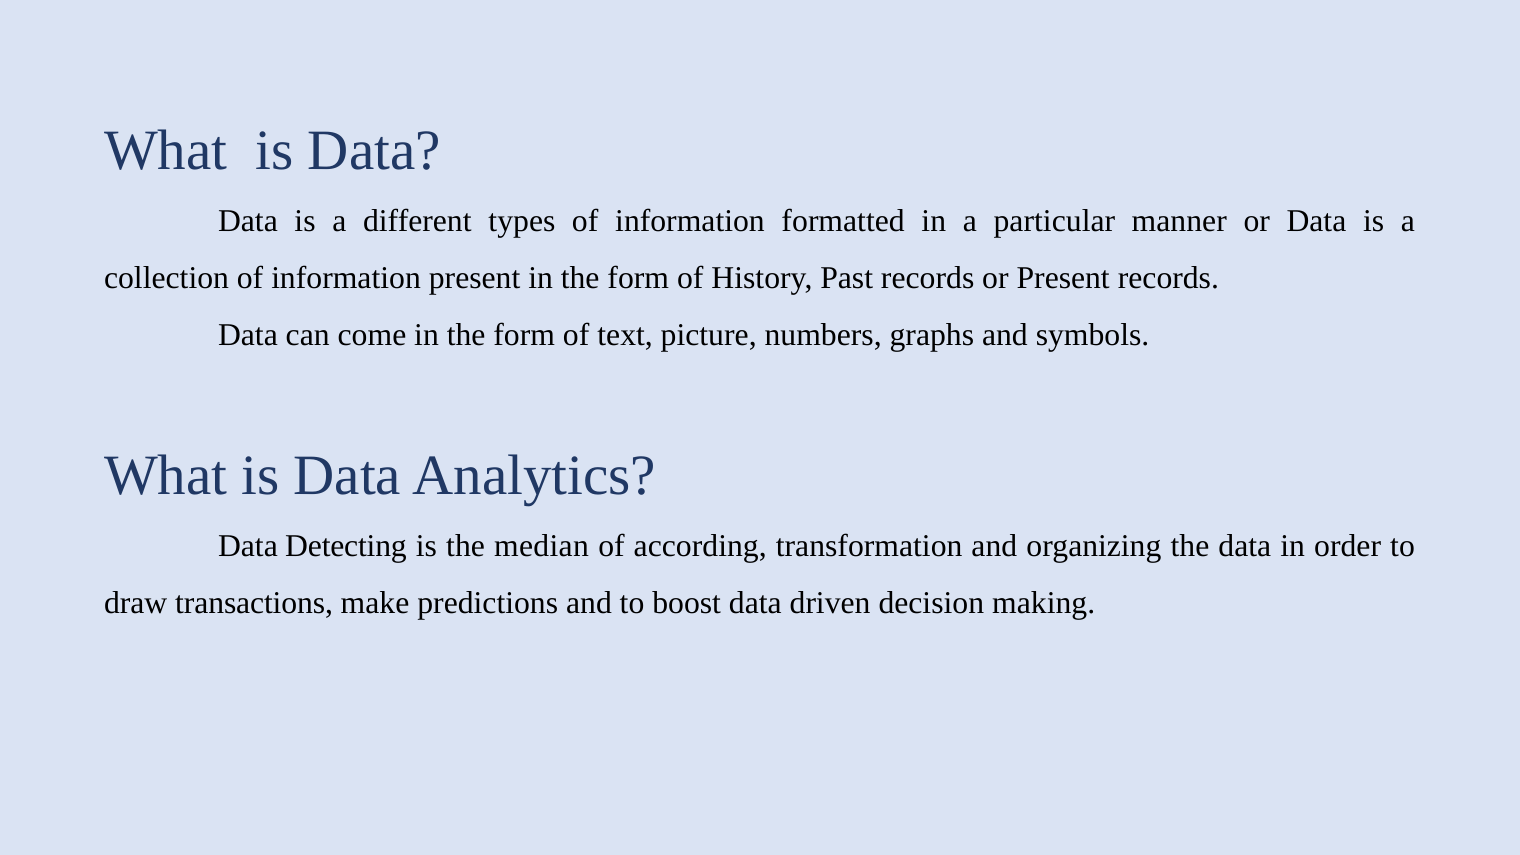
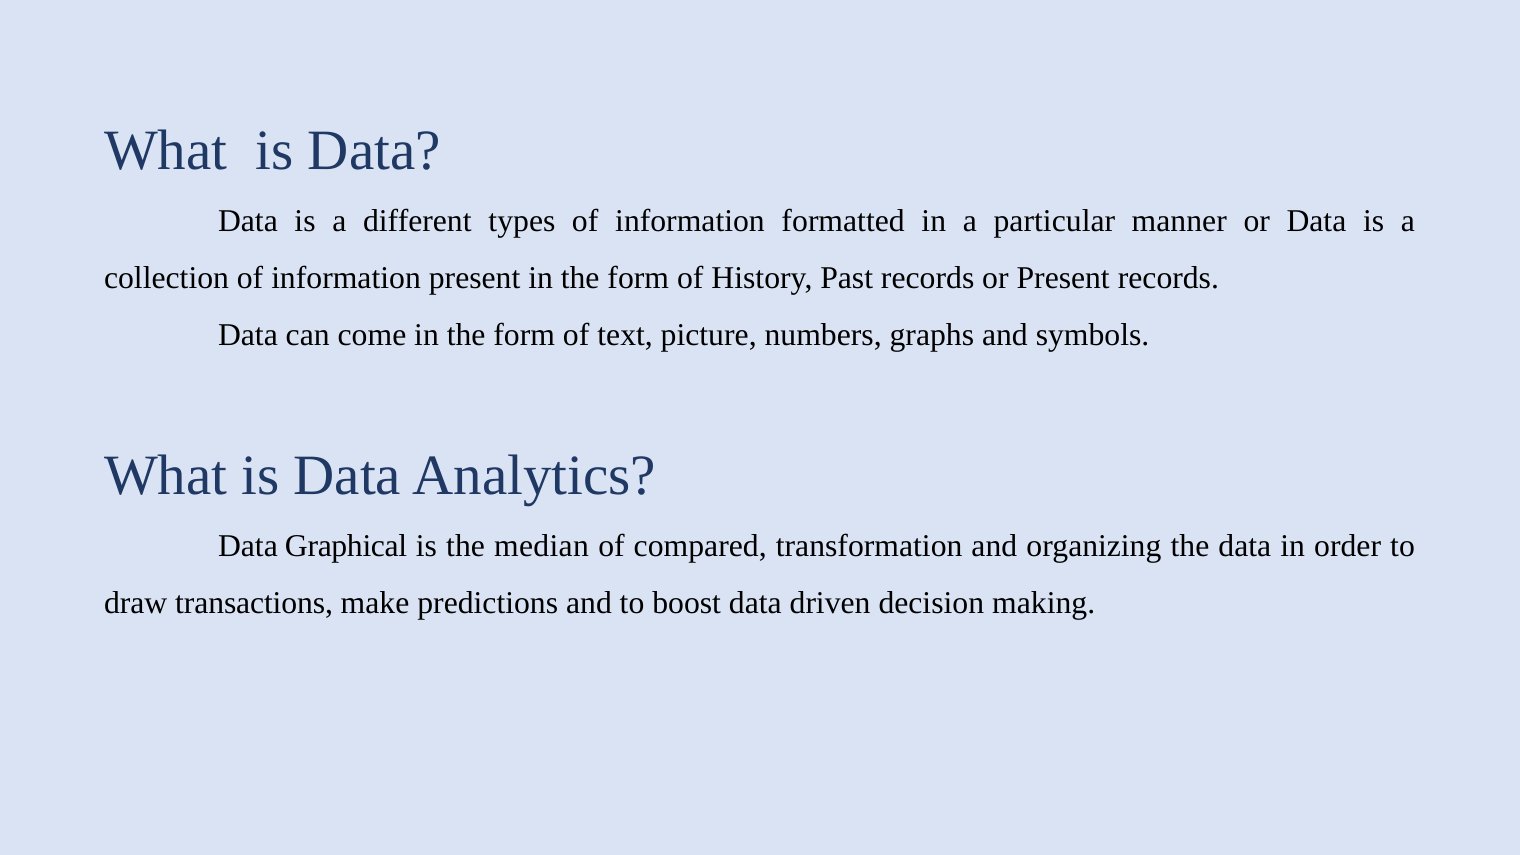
Detecting: Detecting -> Graphical (346, 546)
according: according -> compared (700, 546)
